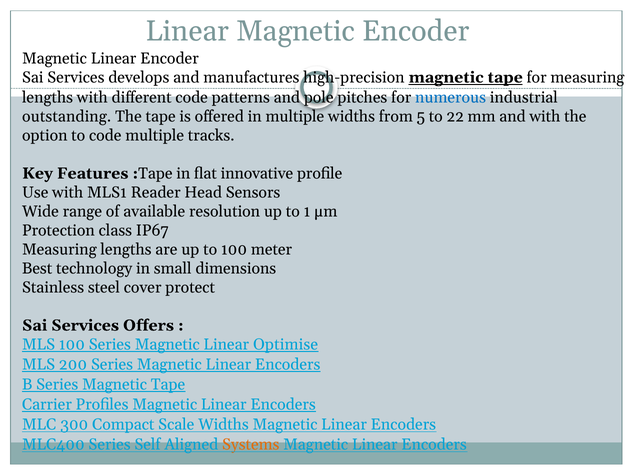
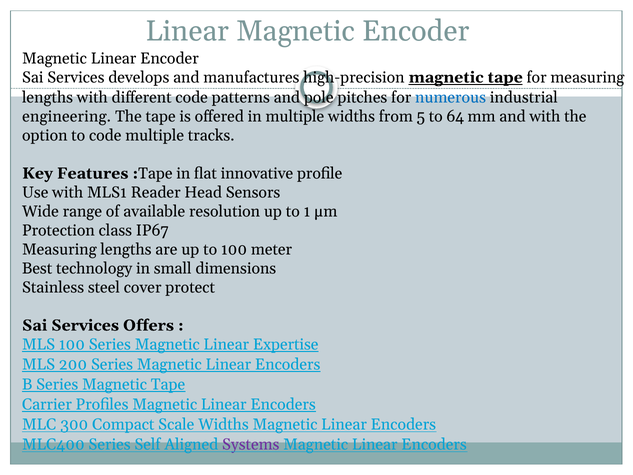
outstanding: outstanding -> engineering (67, 116)
22: 22 -> 64 (455, 116)
Optimise: Optimise -> Expertise (286, 344)
Systems colour: orange -> purple (251, 444)
